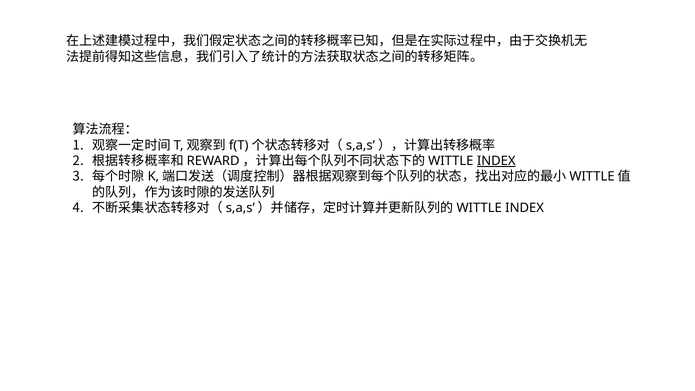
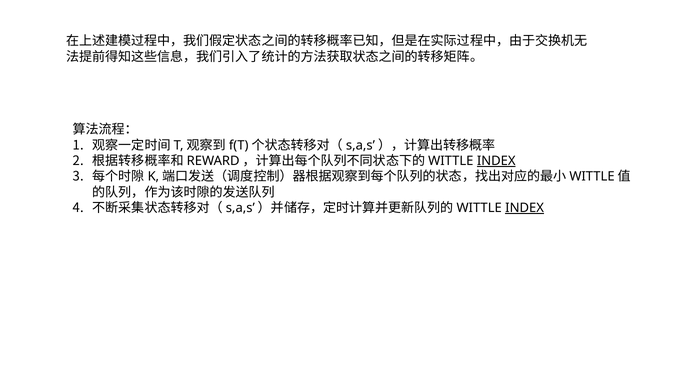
INDEX underline: none -> present (525, 208)
